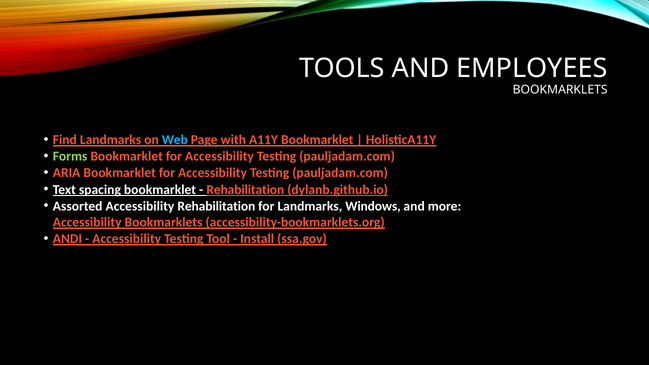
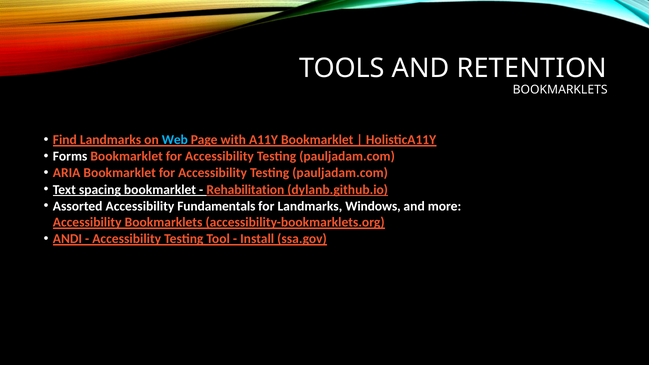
EMPLOYEES: EMPLOYEES -> RETENTION (532, 68)
Forms colour: light green -> white (70, 156)
Accessibility Rehabilitation: Rehabilitation -> Fundamentals (216, 206)
